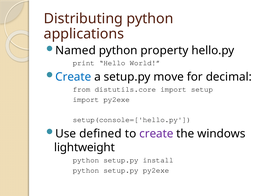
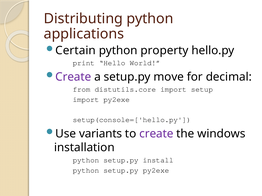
Named: Named -> Certain (76, 51)
Create colour: blue -> purple (73, 77)
defined: defined -> variants (101, 134)
lightweight: lightweight -> installation (84, 148)
